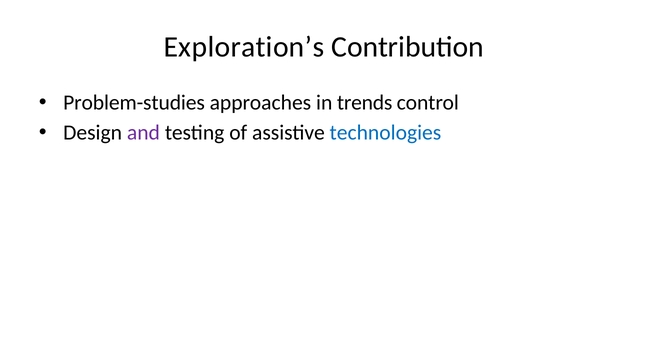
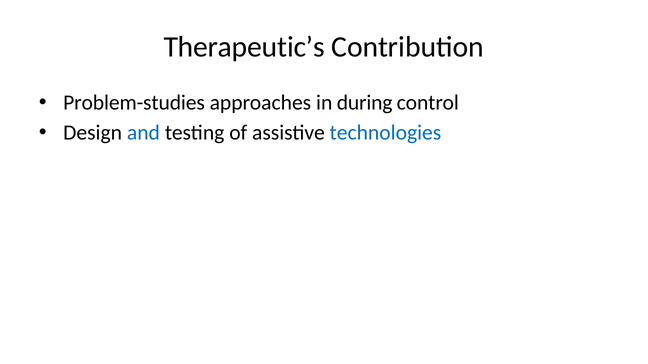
Exploration’s: Exploration’s -> Therapeutic’s (244, 47)
trends: trends -> during (365, 103)
and colour: purple -> blue (143, 133)
